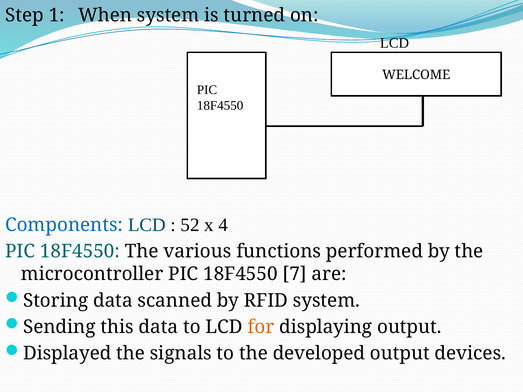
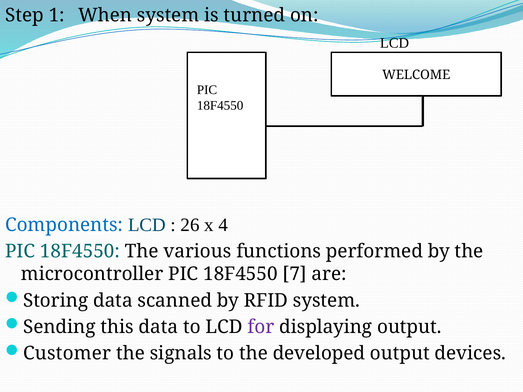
52: 52 -> 26 (190, 225)
for colour: orange -> purple (261, 327)
Displayed: Displayed -> Customer (67, 354)
